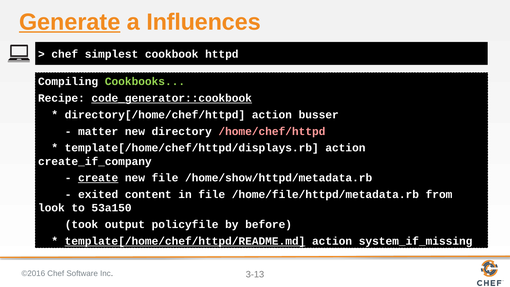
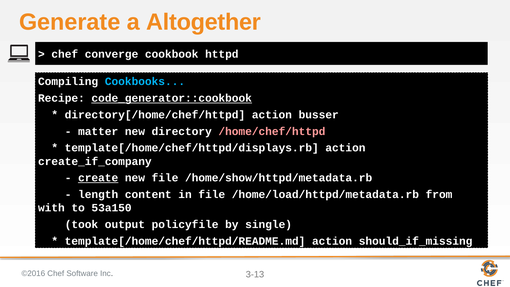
Generate underline: present -> none (70, 22)
Influences: Influences -> Altogether (204, 22)
simplest: simplest -> converge (112, 54)
Cookbooks colour: light green -> light blue (145, 82)
exited: exited -> length (98, 194)
/home/file/httpd/metadata.rb: /home/file/httpd/metadata.rb -> /home/load/httpd/metadata.rb (325, 194)
look: look -> with (51, 208)
before: before -> single (269, 224)
template[/home/chef/httpd/README.md underline: present -> none (185, 241)
system_if_missing: system_if_missing -> should_if_missing (416, 241)
